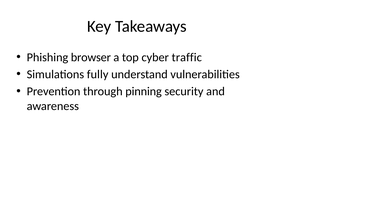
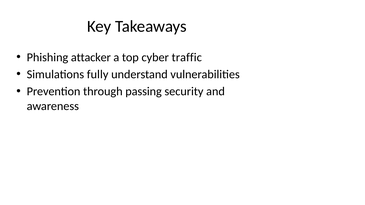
browser: browser -> attacker (91, 57)
pinning: pinning -> passing (144, 92)
